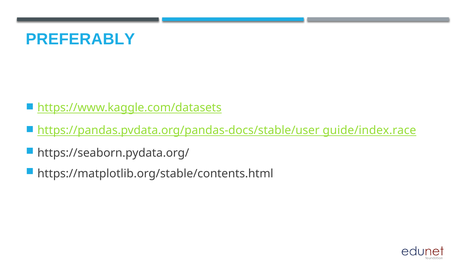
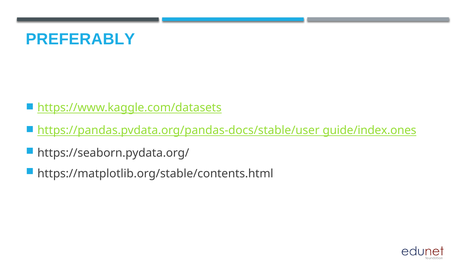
guide/index.race: guide/index.race -> guide/index.ones (370, 130)
